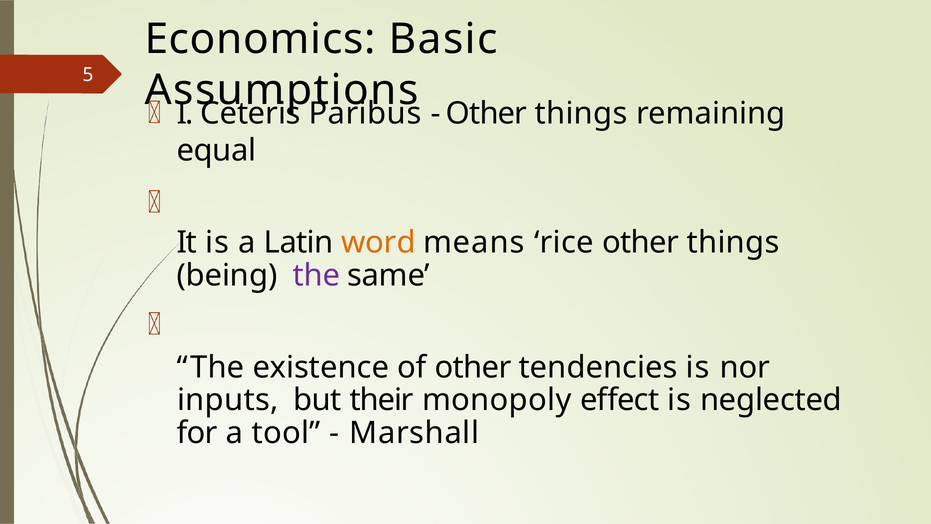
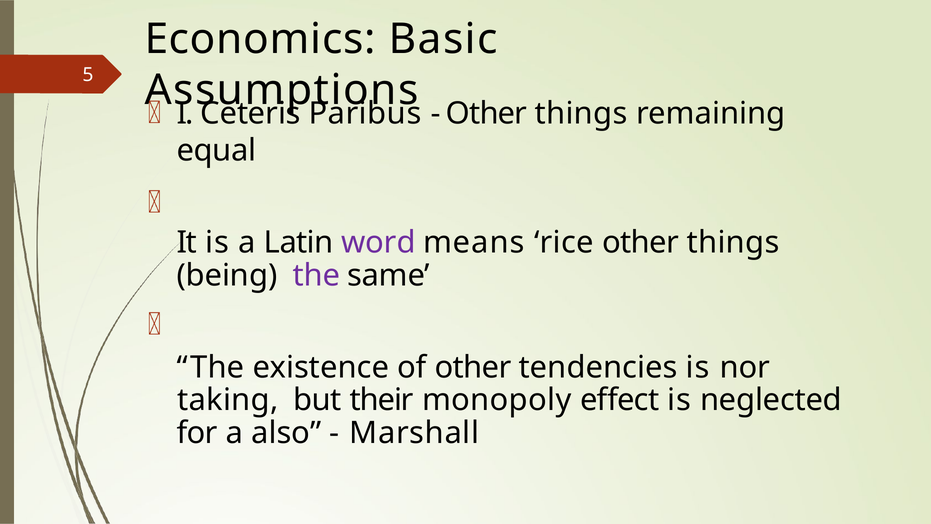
word colour: orange -> purple (378, 243)
inputs: inputs -> taking (228, 400)
tool: tool -> also (286, 433)
